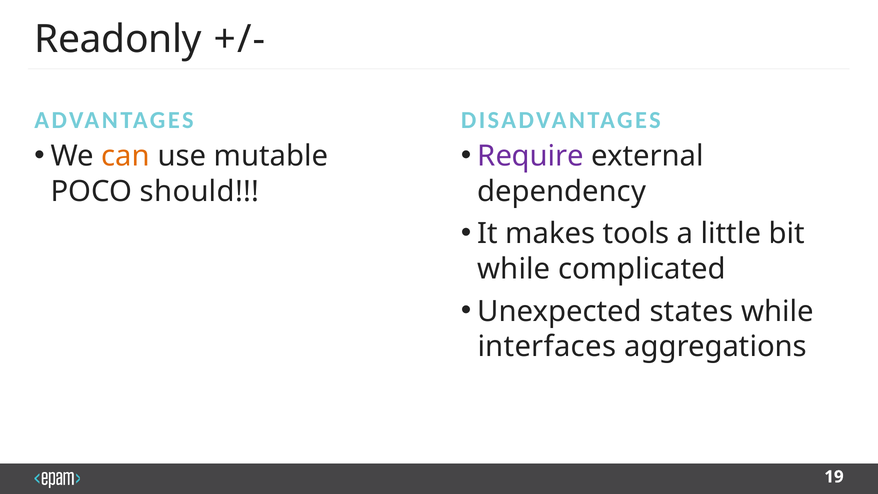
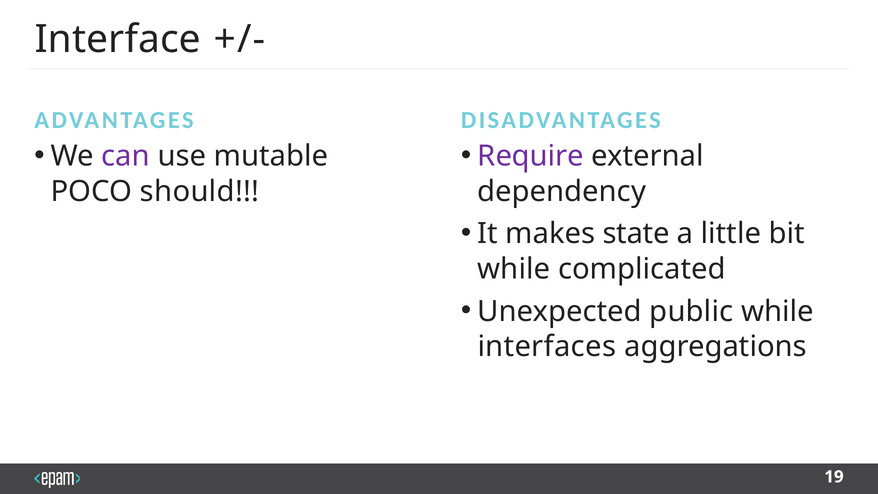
Readonly: Readonly -> Interface (118, 39)
can colour: orange -> purple (126, 156)
tools: tools -> state (636, 234)
states: states -> public (691, 311)
